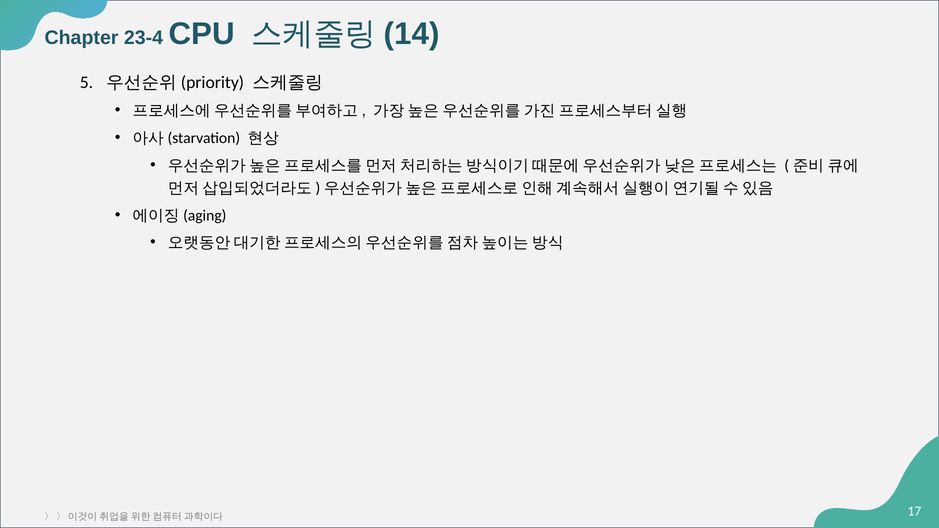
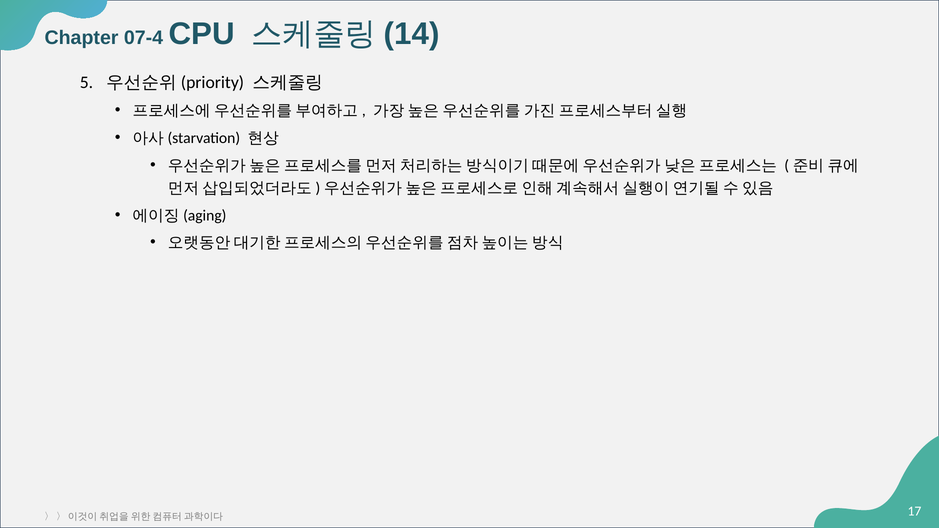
23-4: 23-4 -> 07-4 (144, 38)
